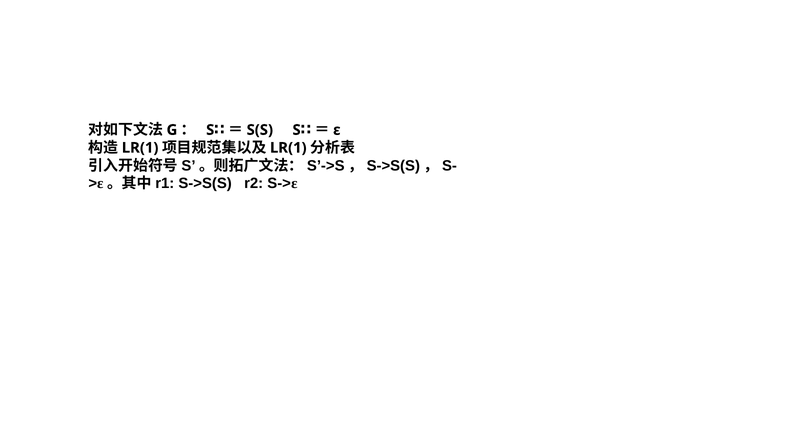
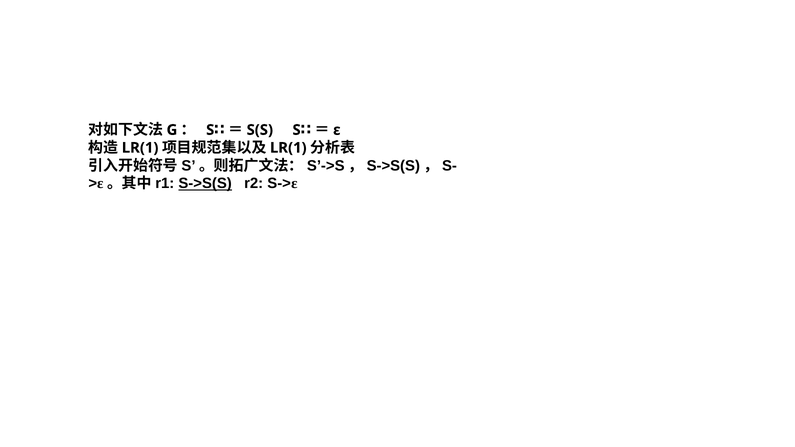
S->S(S underline: none -> present (205, 184)
